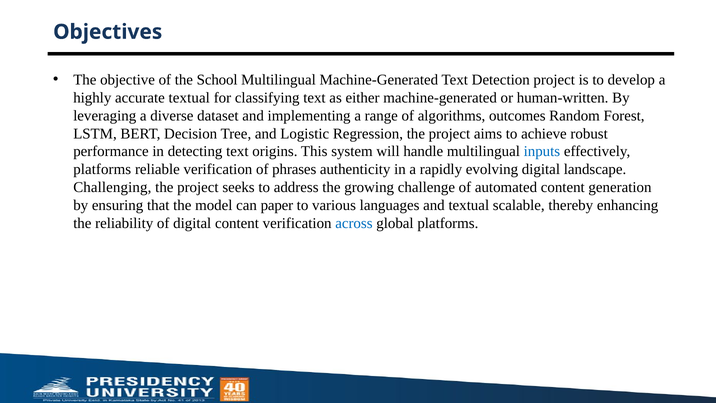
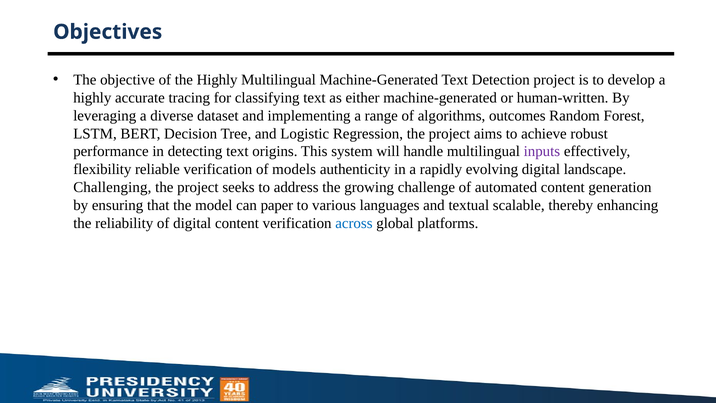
the School: School -> Highly (217, 80)
accurate textual: textual -> tracing (189, 98)
inputs colour: blue -> purple (542, 151)
platforms: platforms -> flexibility (102, 169)
phrases: phrases -> models (294, 169)
